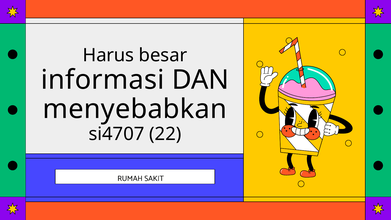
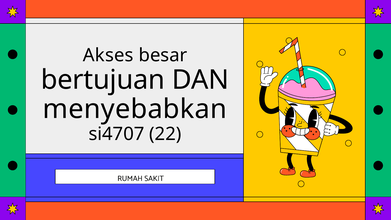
Harus: Harus -> Akses (108, 55)
informasi: informasi -> bertujuan (103, 80)
